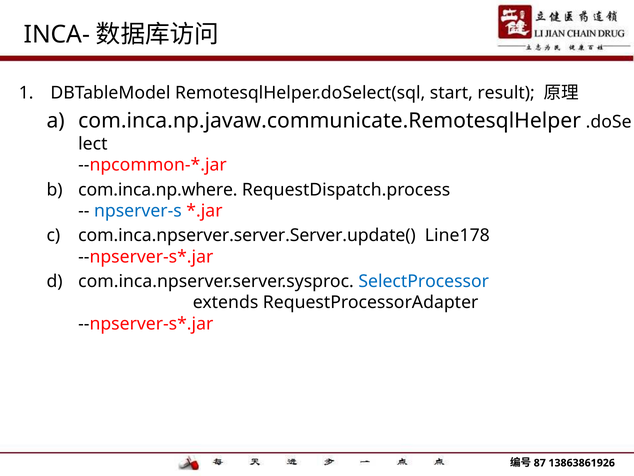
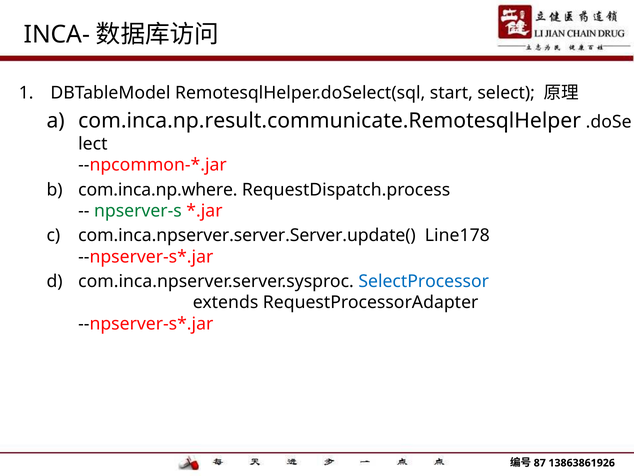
result: result -> select (506, 93)
com.inca.np.javaw.communicate.RemotesqlHelper: com.inca.np.javaw.communicate.RemotesqlHelper -> com.inca.np.result.communicate.RemotesqlHelper (330, 121)
npserver-s colour: blue -> green (138, 211)
